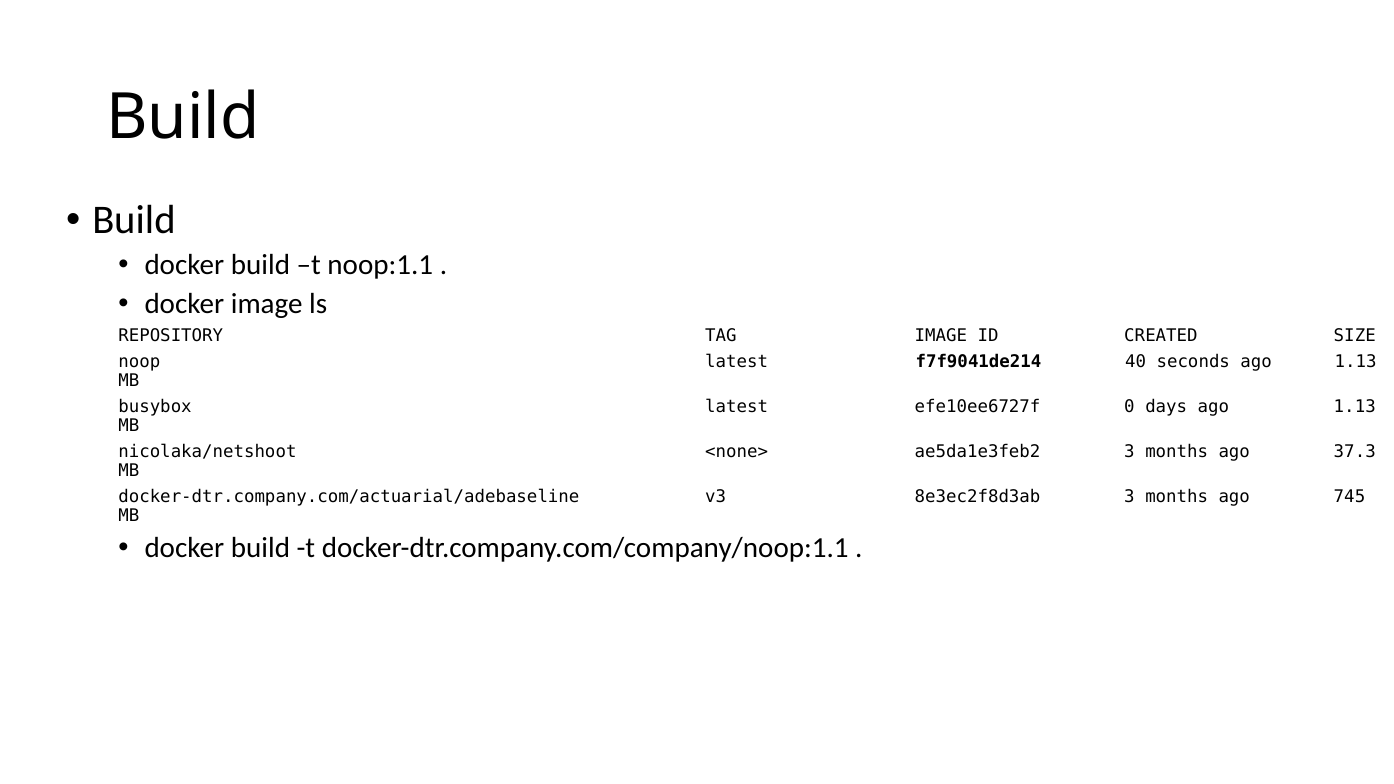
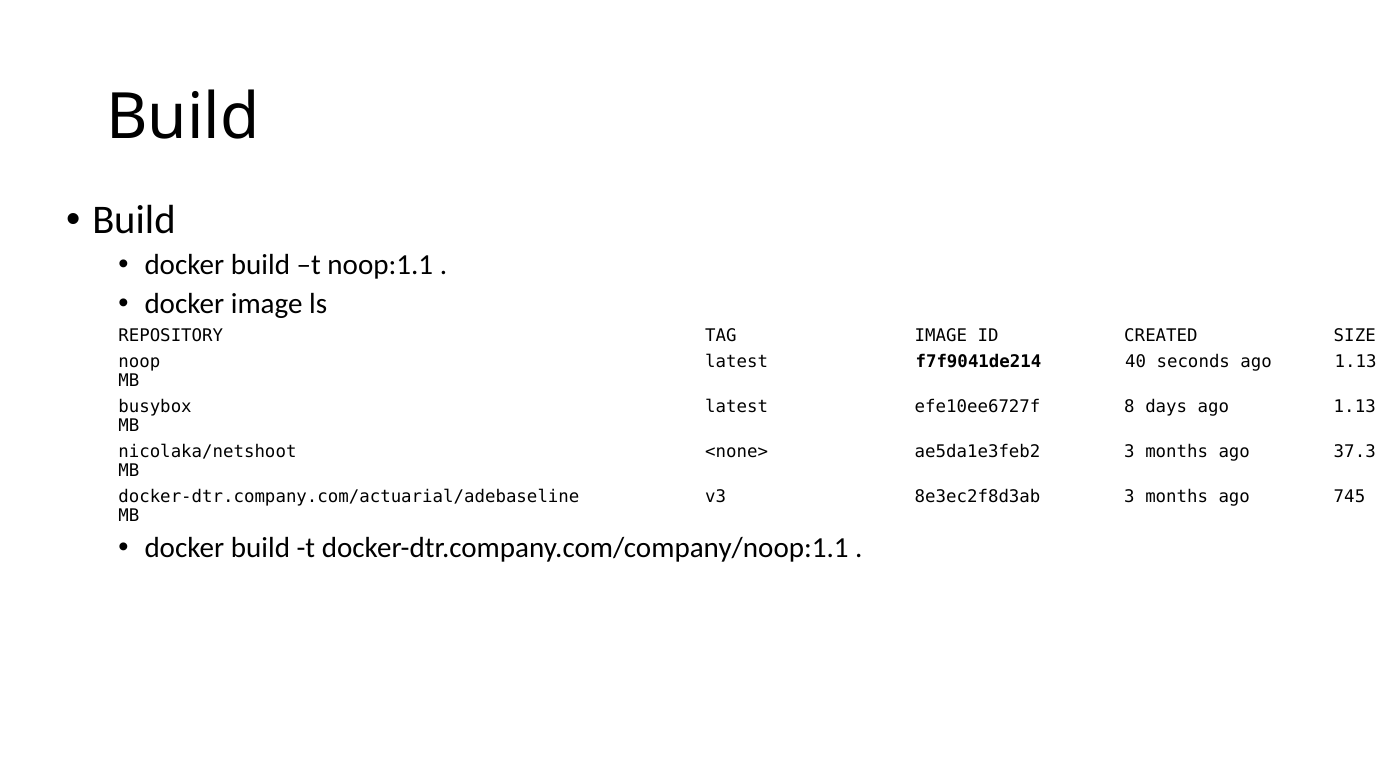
0: 0 -> 8 (1129, 407)
